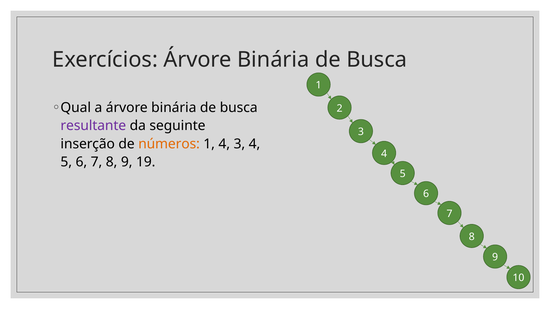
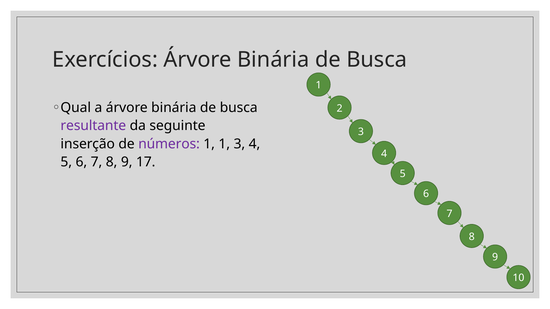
números colour: orange -> purple (169, 144)
1 4: 4 -> 1 (224, 144)
19: 19 -> 17 (146, 162)
